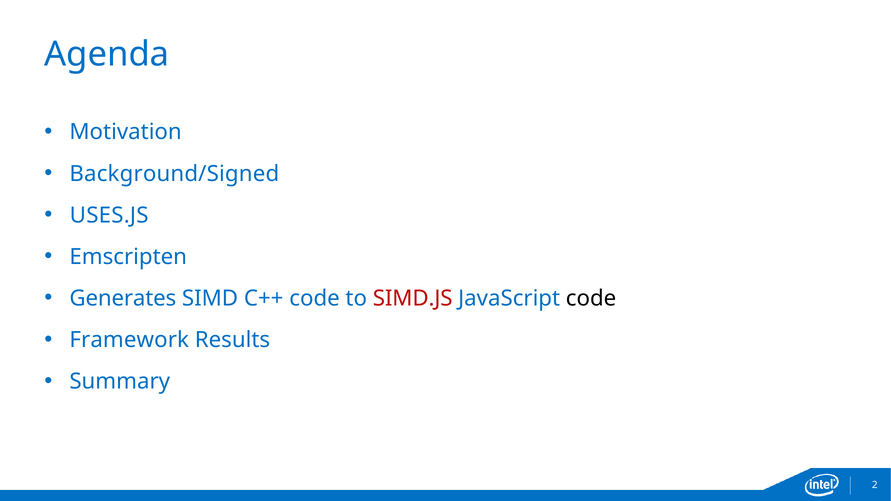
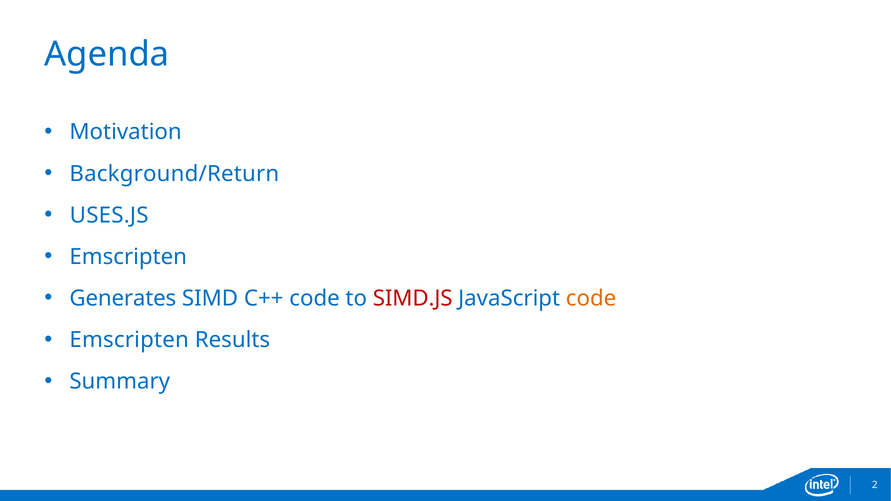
Background/Signed: Background/Signed -> Background/Return (174, 174)
code colour: black -> orange (591, 298)
Framework: Framework -> Emscripten (129, 340)
